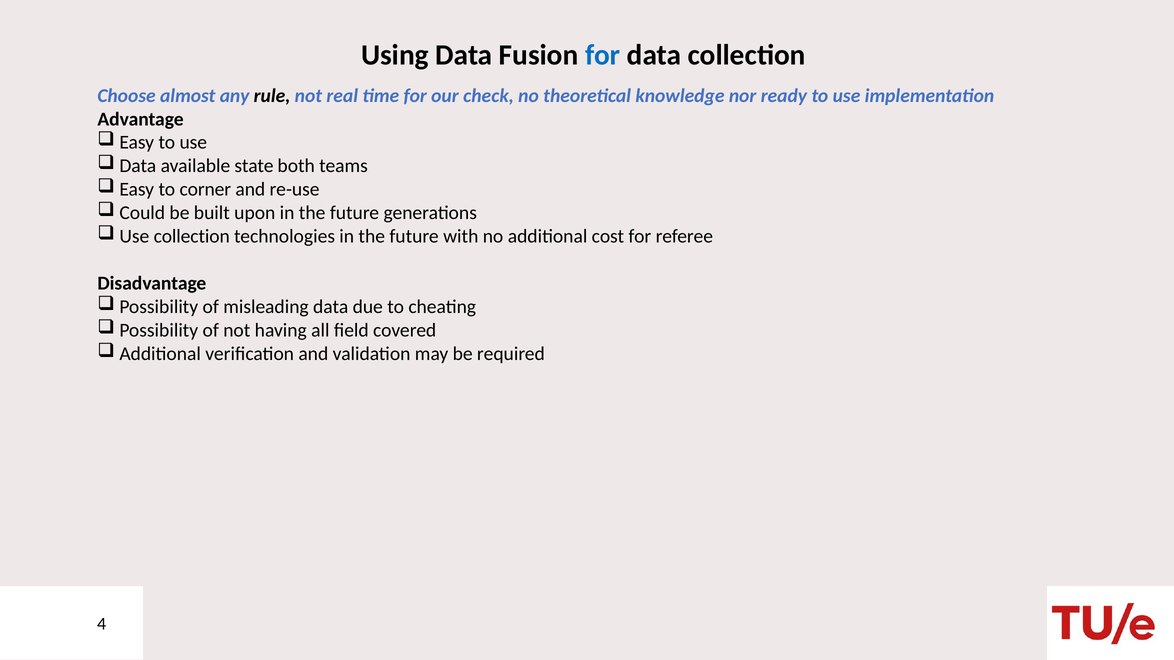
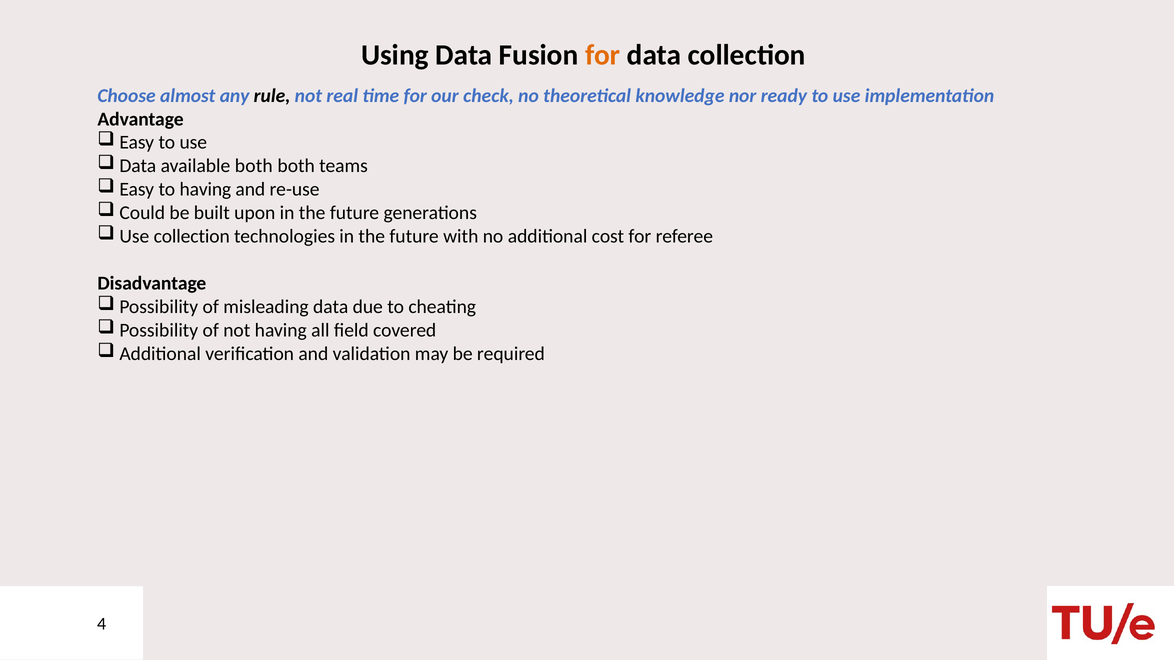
for colour: blue -> orange (603, 55)
available state: state -> both (254, 166)
to corner: corner -> having (205, 190)
